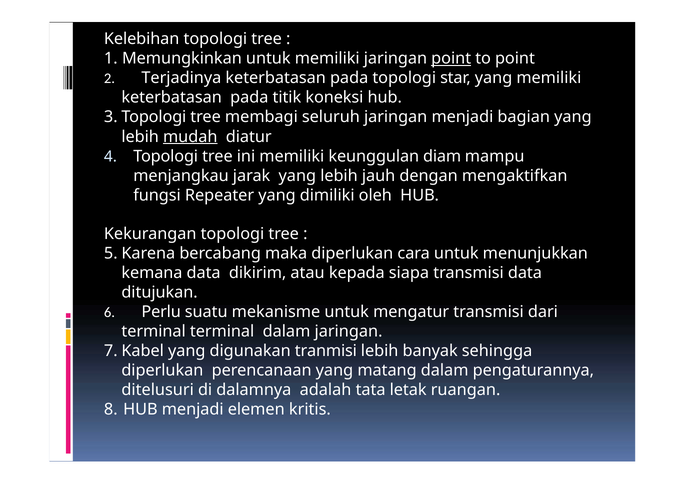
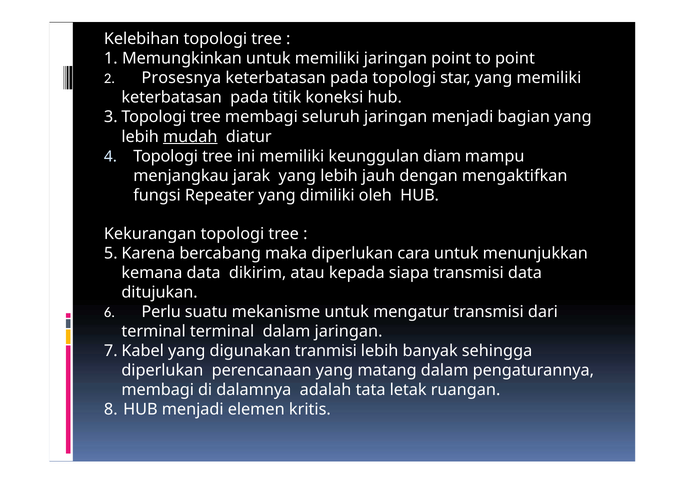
point underline: present -> none (451, 59)
Terjadinya: Terjadinya -> Prosesnya (181, 78)
ditelusuri: ditelusuri -> membagi (158, 390)
